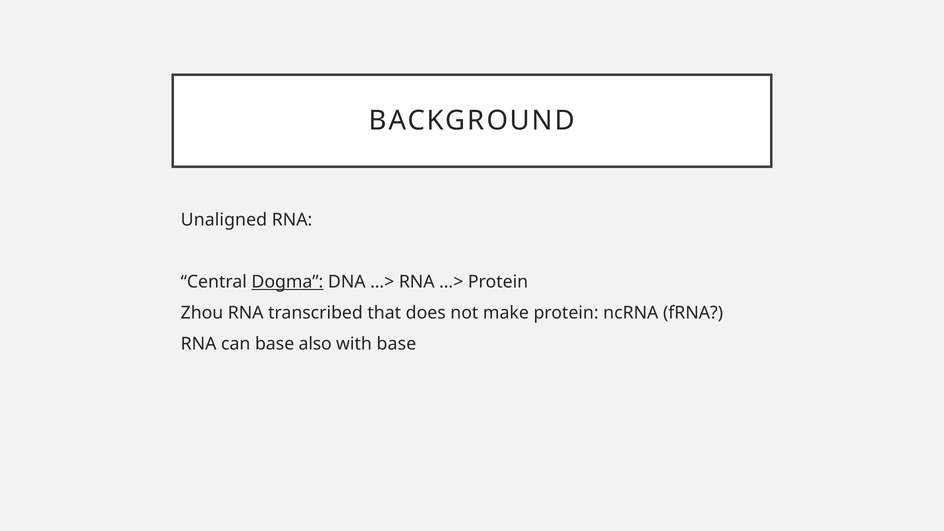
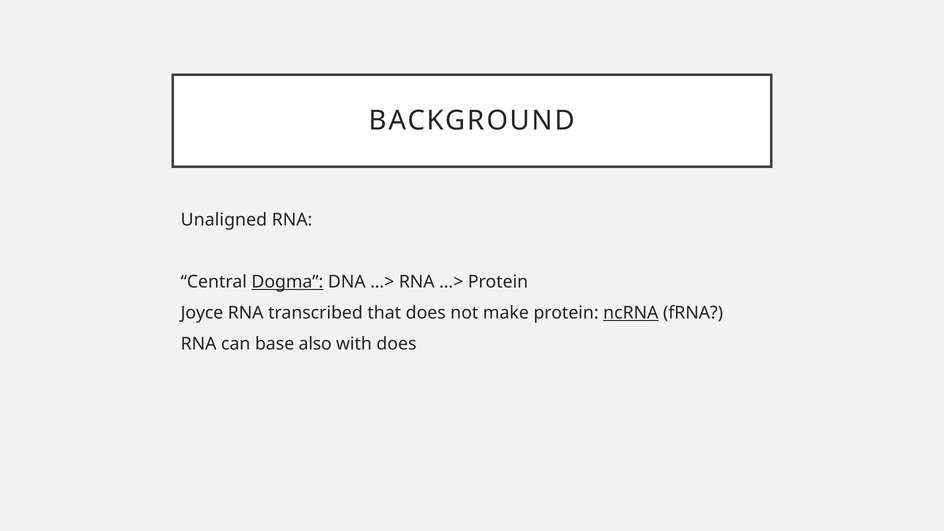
Zhou: Zhou -> Joyce (202, 313)
ncRNA underline: none -> present (631, 313)
with base: base -> does (396, 344)
